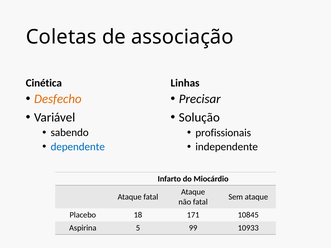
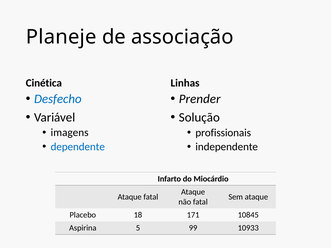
Coletas: Coletas -> Planeje (61, 37)
Desfecho colour: orange -> blue (58, 99)
Precisar: Precisar -> Prender (200, 99)
sabendo: sabendo -> imagens (70, 133)
